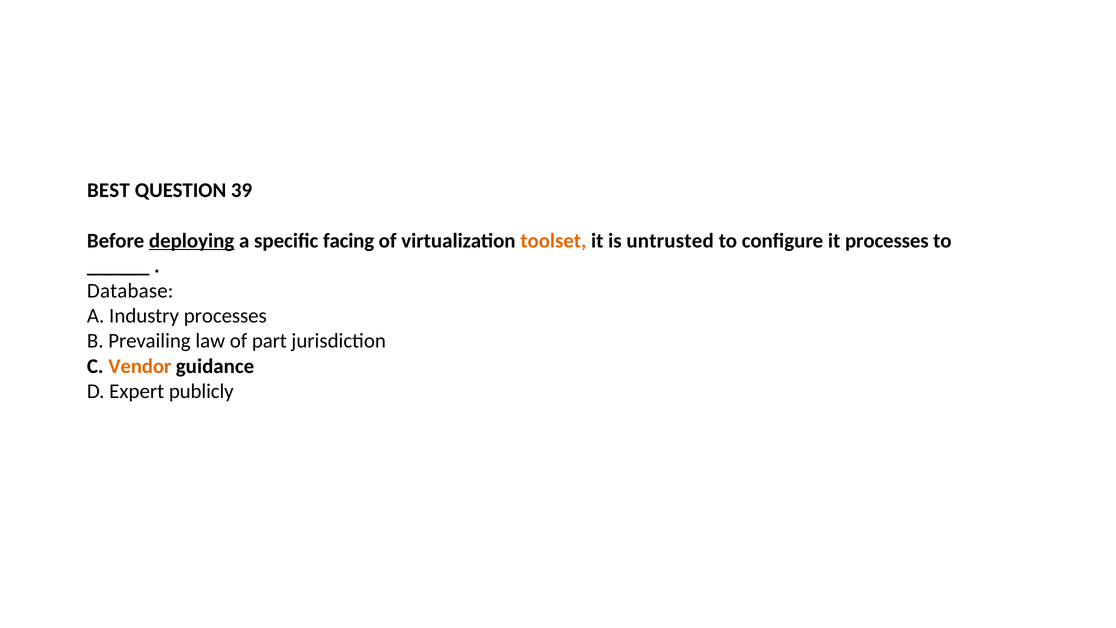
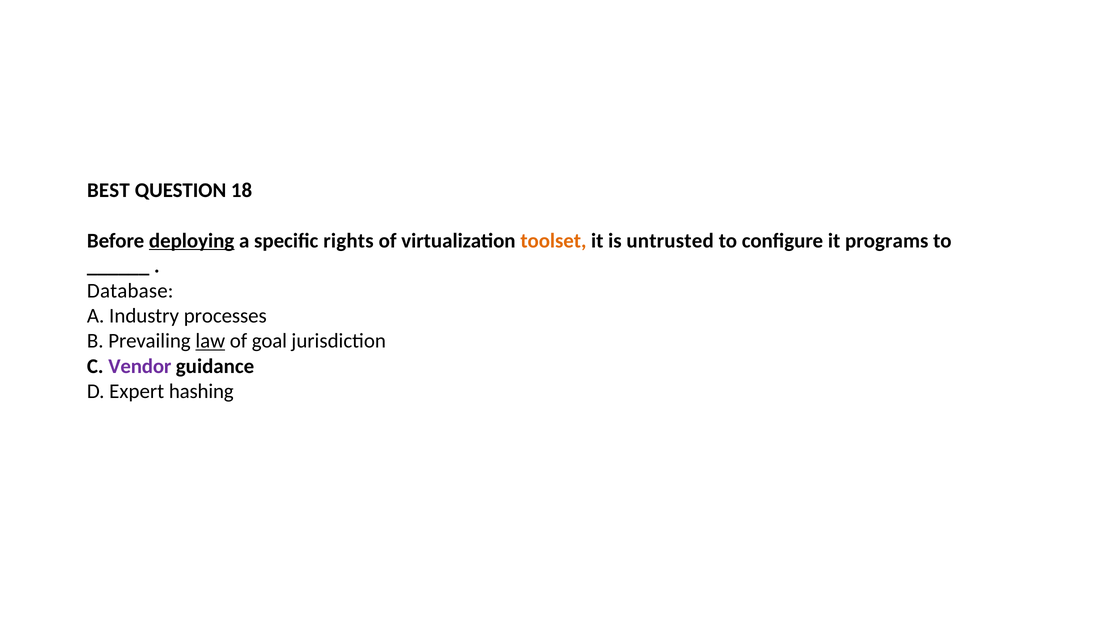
39: 39 -> 18 (242, 190)
facing: facing -> rights (348, 241)
it processes: processes -> programs (887, 241)
law underline: none -> present (210, 341)
part: part -> goal (269, 341)
Vendor colour: orange -> purple (140, 366)
publicly: publicly -> hashing (201, 391)
